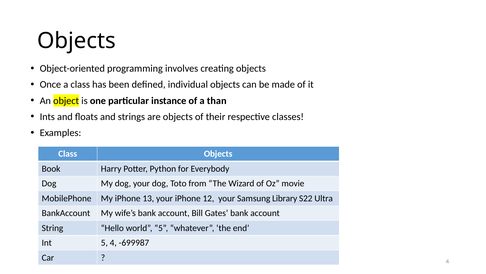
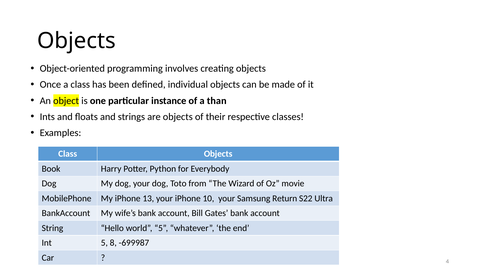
12: 12 -> 10 (208, 198)
Library: Library -> Return (285, 198)
5 4: 4 -> 8 (113, 242)
